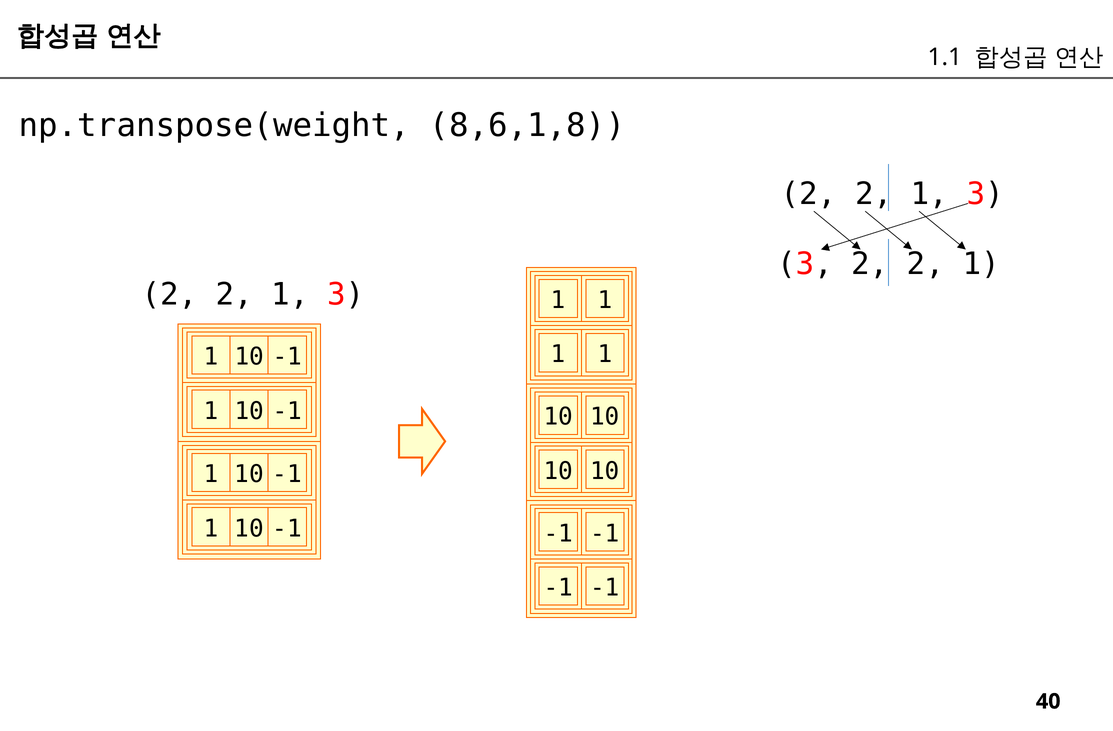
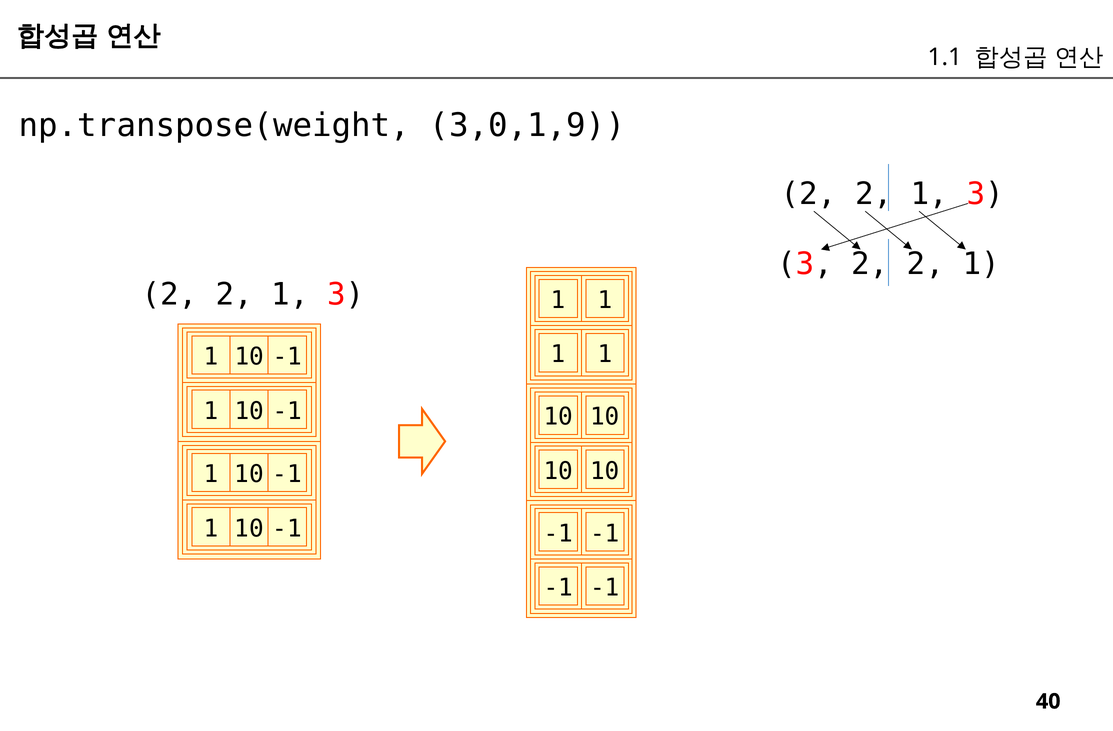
8,6,1,8: 8,6,1,8 -> 3,0,1,9 (527, 126)
